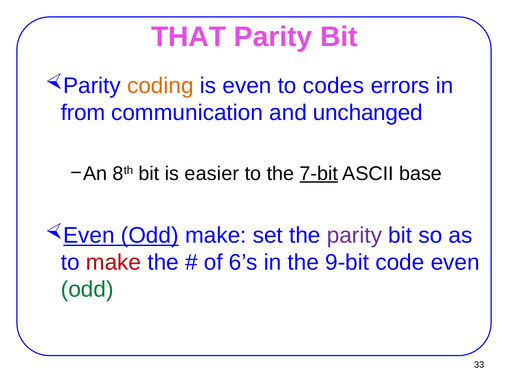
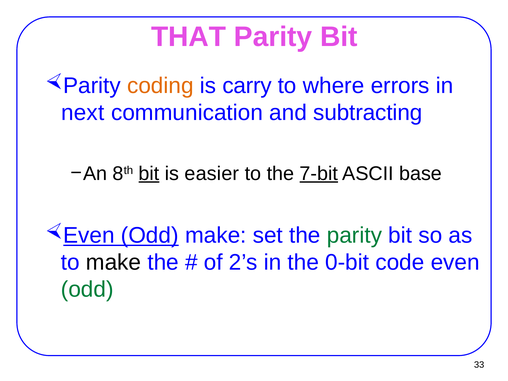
is even: even -> carry (247, 86)
codes: codes -> where (334, 86)
from: from -> next (83, 113)
unchanged: unchanged -> subtracting (368, 113)
bit underline: none -> present (149, 174)
parity colour: purple -> green (354, 235)
make colour: red -> black (114, 262)
6’s: 6’s -> 2’s (243, 262)
9-bit: 9-bit -> 0-bit (347, 262)
